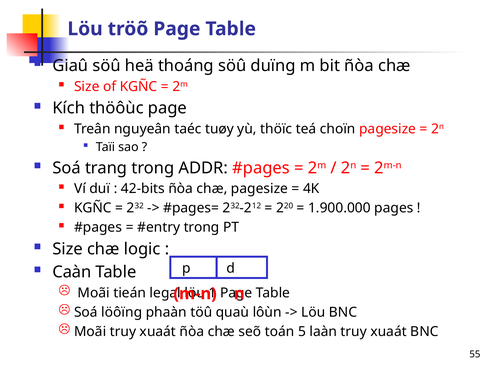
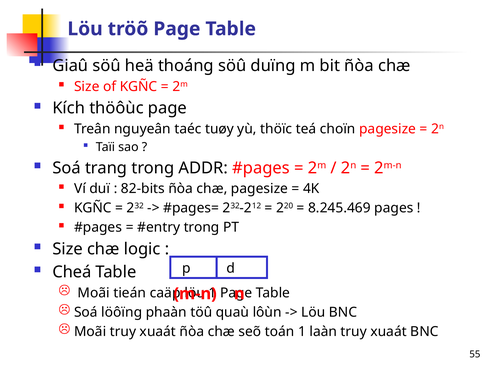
42-bits: 42-bits -> 82-bits (143, 189)
1.900.000: 1.900.000 -> 8.245.469 (339, 208)
Caàn: Caàn -> Cheá (72, 272)
legal: legal -> caäp (165, 293)
toán 5: 5 -> 1 (302, 331)
